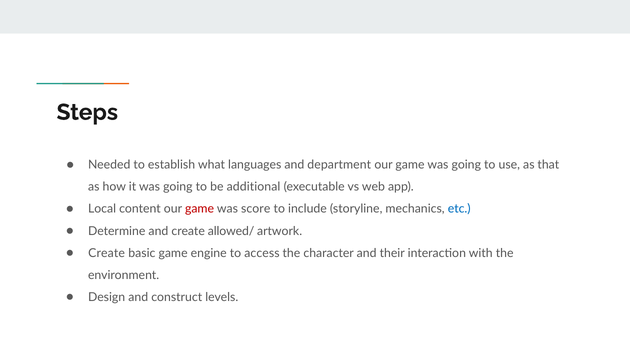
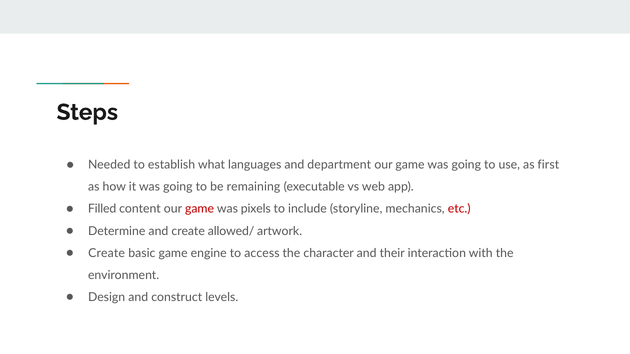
that: that -> first (548, 165)
additional: additional -> remaining (254, 187)
Local: Local -> Filled (102, 209)
score: score -> pixels (256, 209)
etc colour: blue -> red (459, 209)
